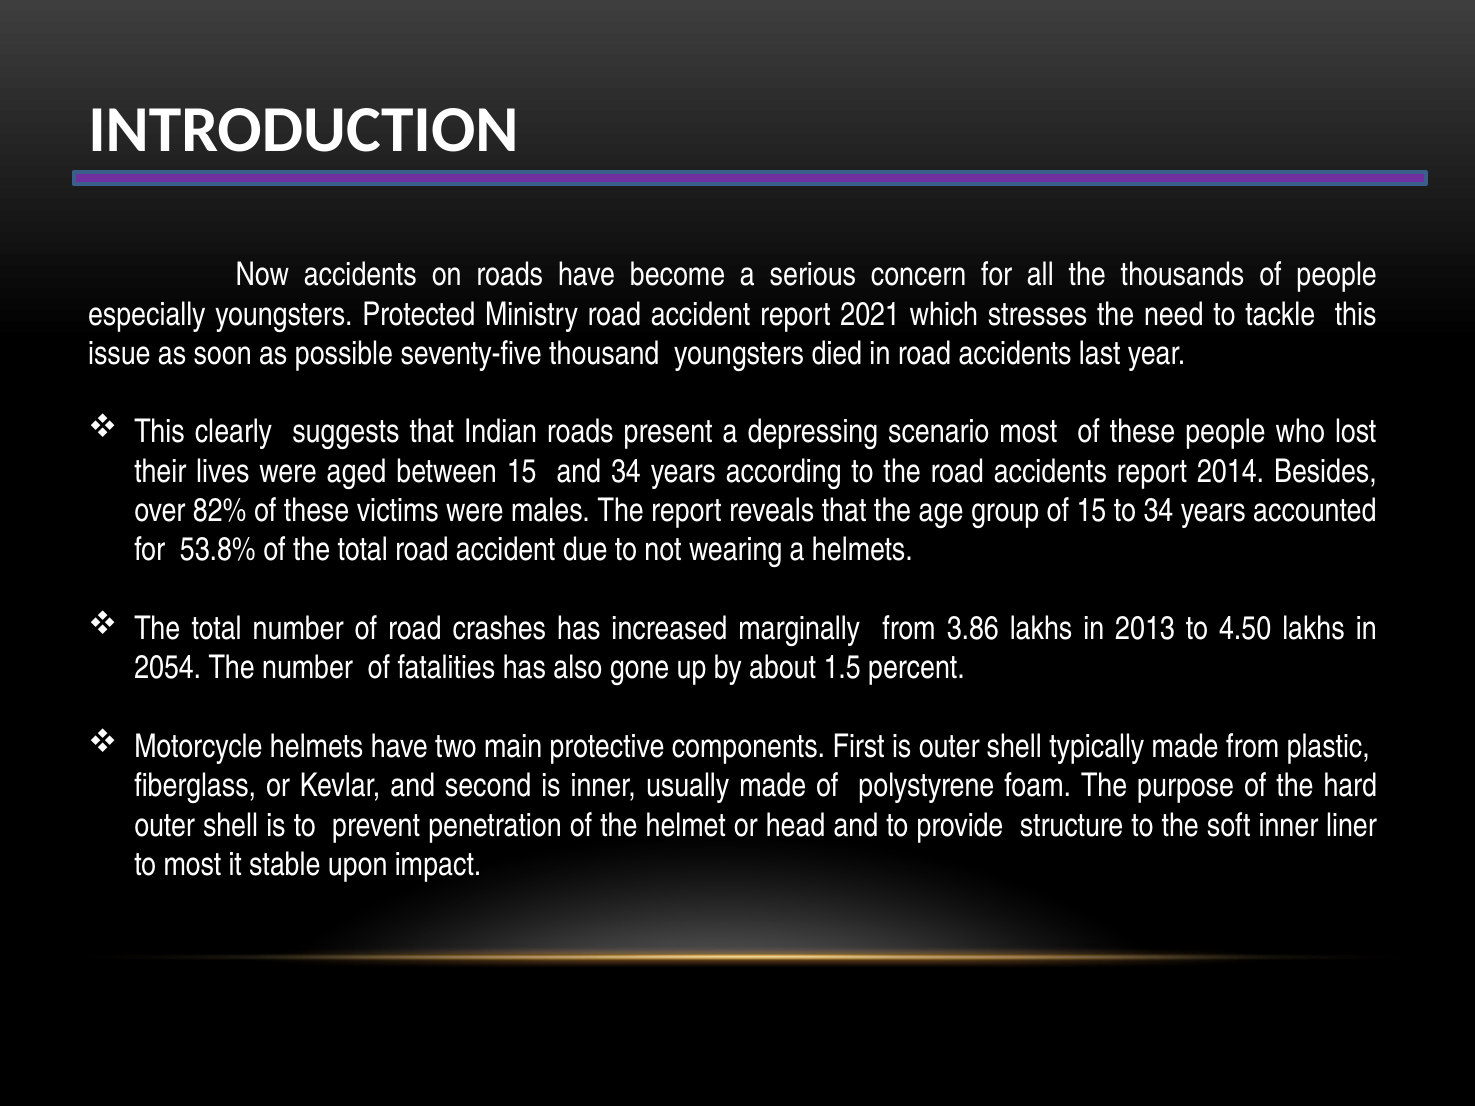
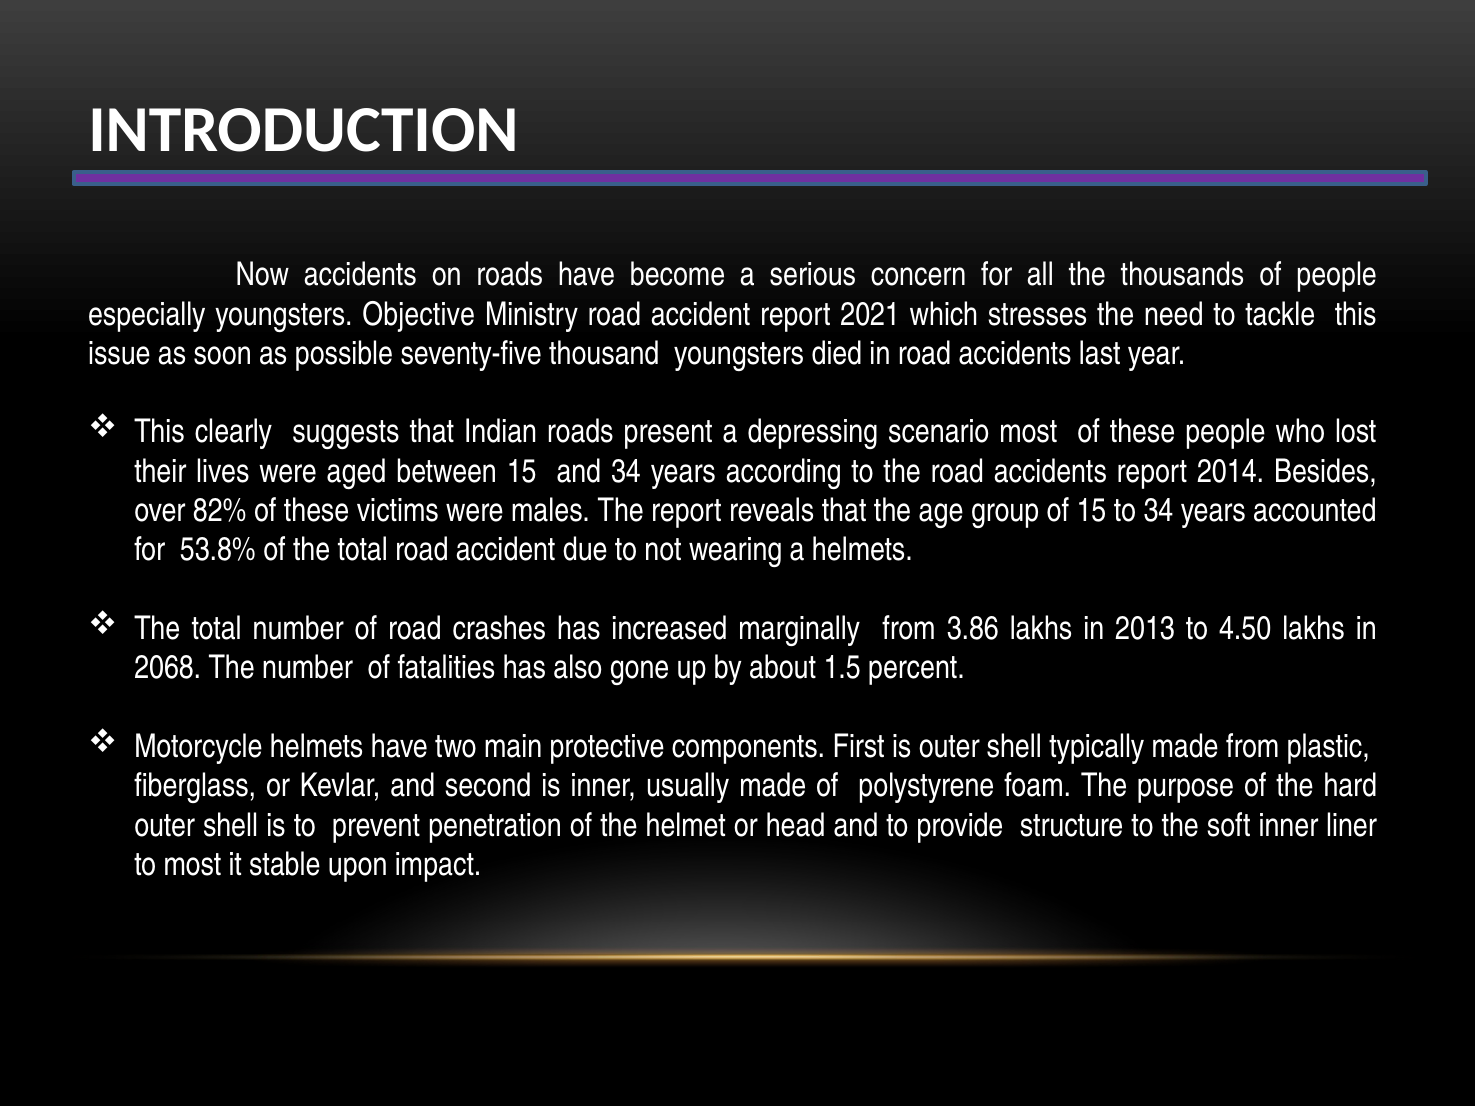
Protected: Protected -> Objective (419, 314)
2054: 2054 -> 2068 (168, 668)
